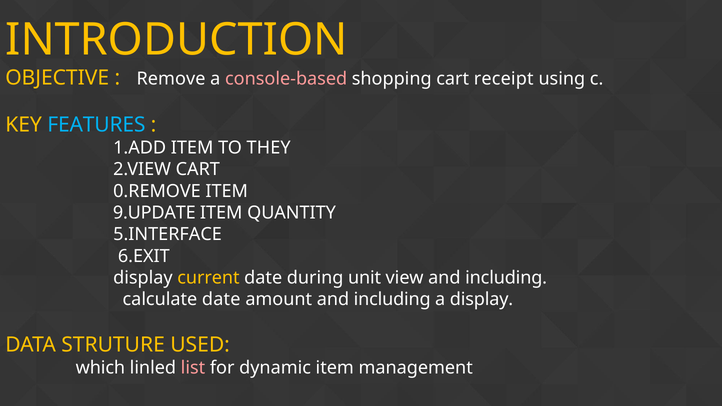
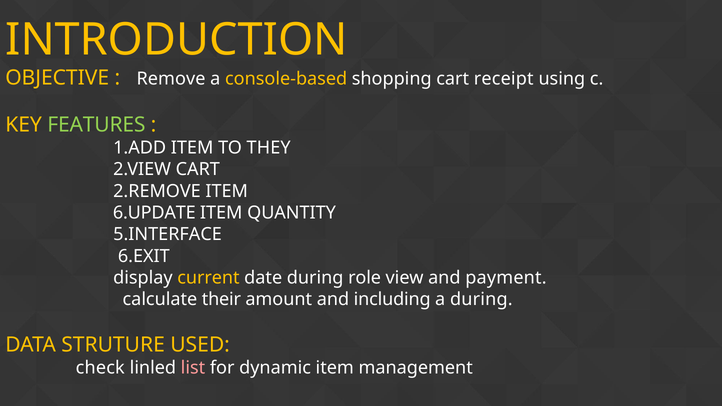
console-based colour: pink -> yellow (286, 79)
FEATURES colour: light blue -> light green (96, 125)
0.REMOVE: 0.REMOVE -> 2.REMOVE (157, 191)
9.UPDATE: 9.UPDATE -> 6.UPDATE (154, 213)
unit: unit -> role (365, 278)
view and including: including -> payment (506, 278)
calculate date: date -> their (221, 300)
a display: display -> during (481, 300)
which: which -> check (100, 368)
